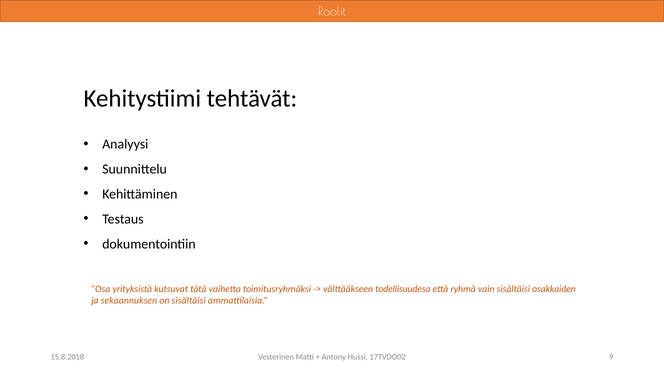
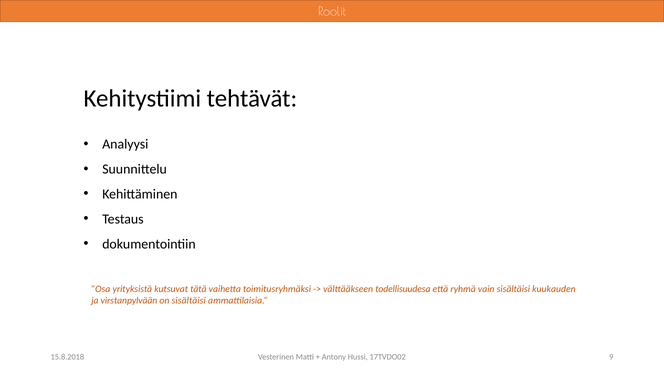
osakkaiden: osakkaiden -> kuukauden (554, 289)
sekaannuksen: sekaannuksen -> virstanpylvään (129, 300)
